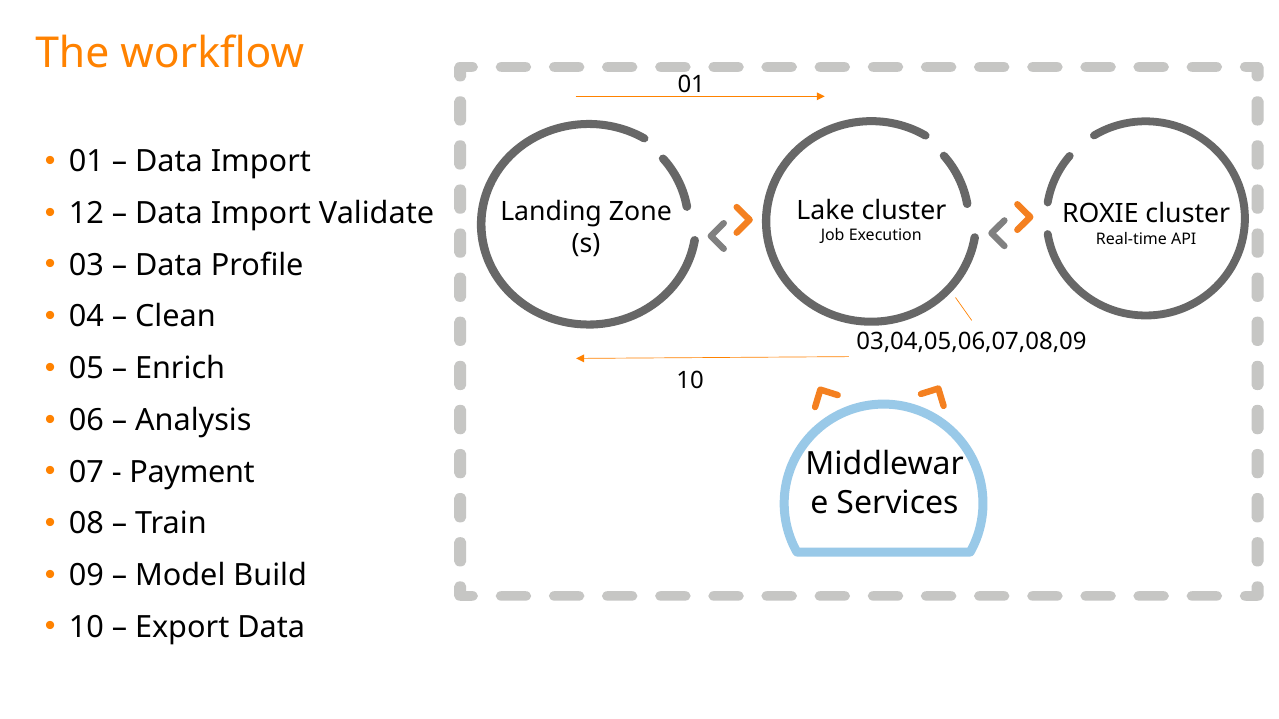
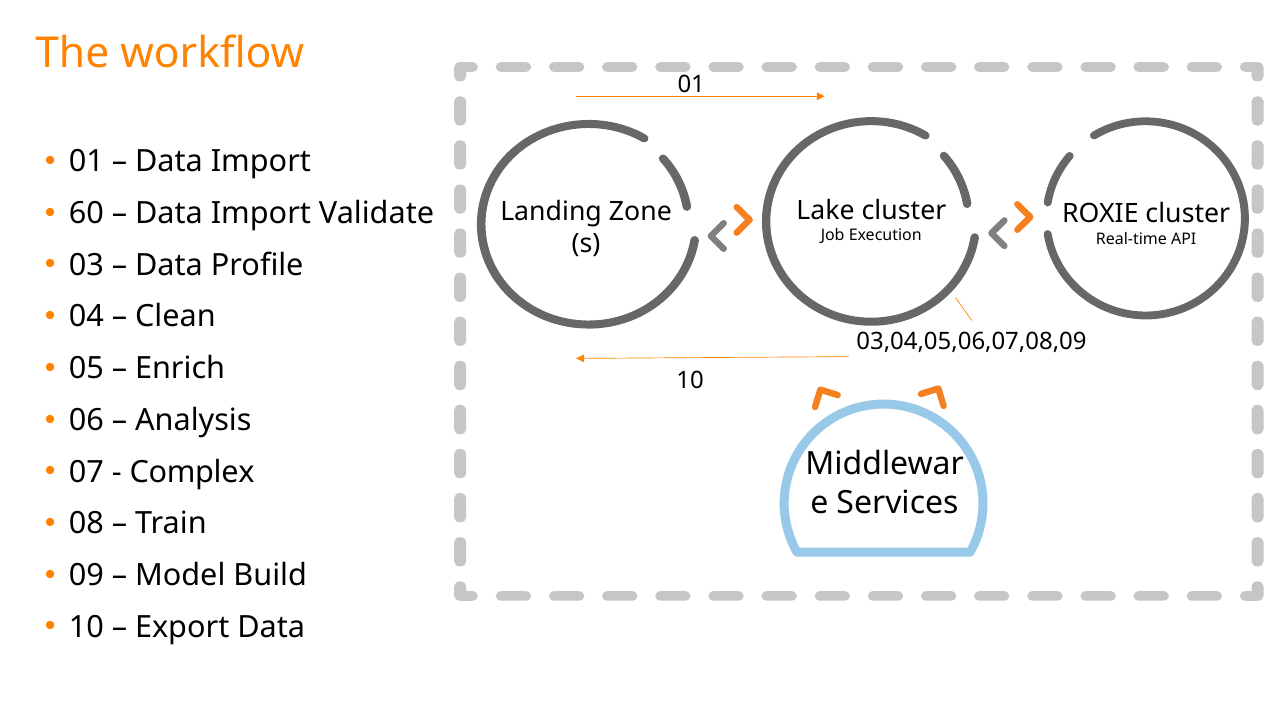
12: 12 -> 60 (86, 214)
Payment: Payment -> Complex (192, 472)
